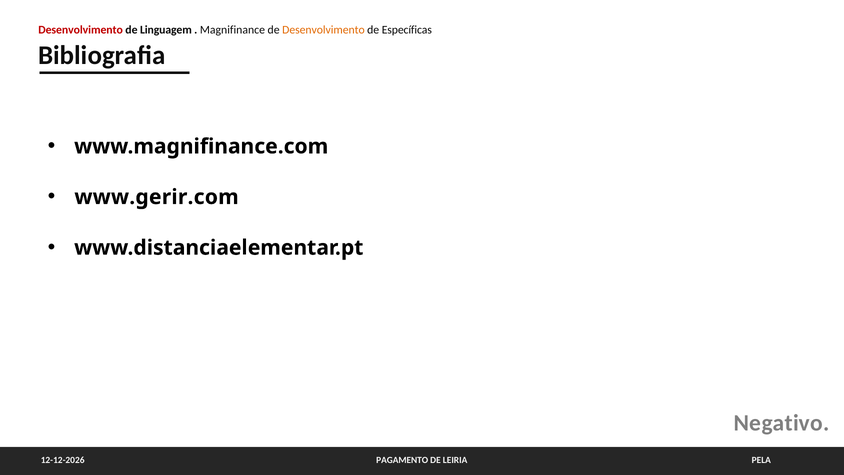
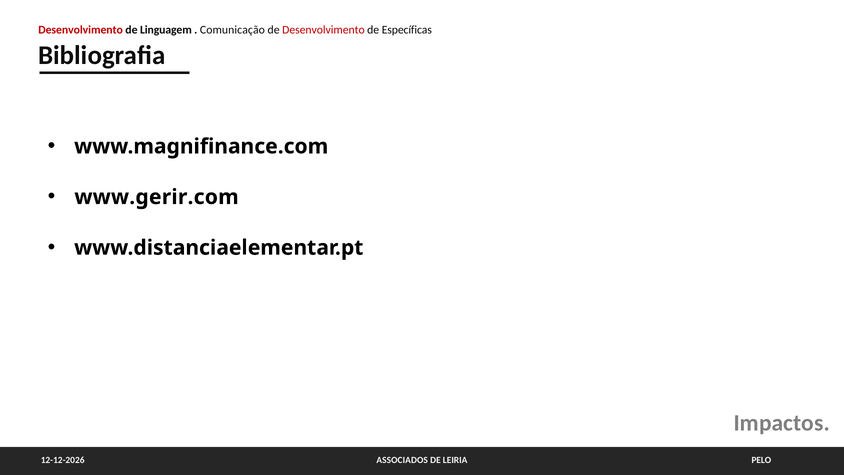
Magnifinance: Magnifinance -> Comunicação (232, 30)
Desenvolvimento colour: orange -> red (323, 30)
Negativo: Negativo -> Impactos (782, 423)
PAGAMENTO: PAGAMENTO -> ASSOCIADOS (402, 460)
PELA: PELA -> PELO (761, 460)
